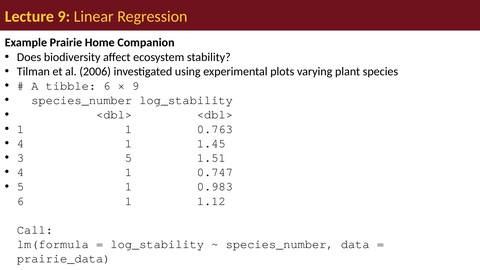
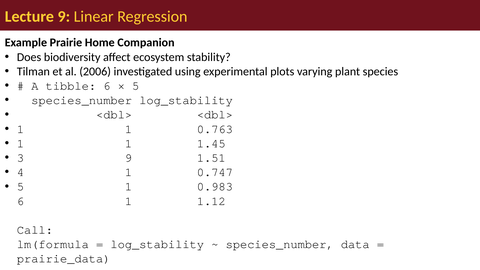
9: 9 -> 5 (136, 86)
4: 4 -> 1 (20, 143)
3 5: 5 -> 9 (128, 158)
